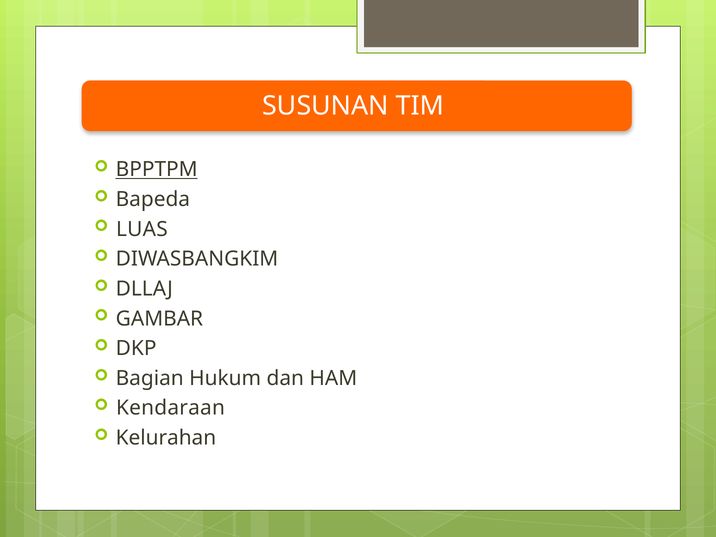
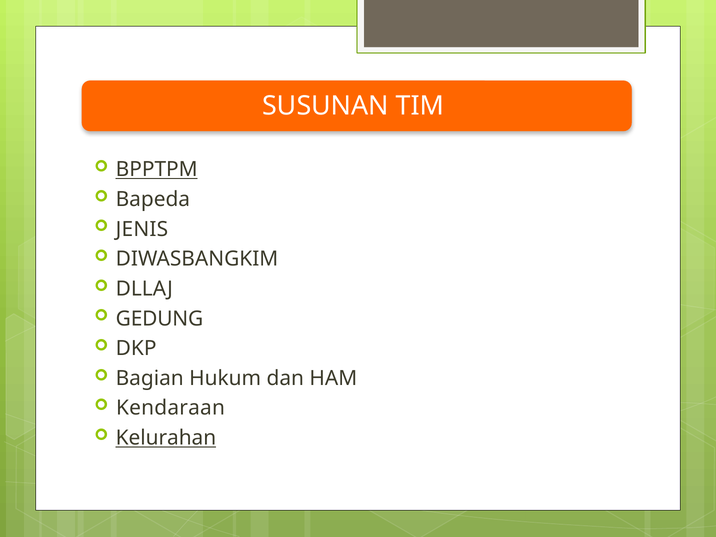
LUAS: LUAS -> JENIS (142, 229)
GAMBAR: GAMBAR -> GEDUNG (159, 319)
Kelurahan underline: none -> present (166, 438)
